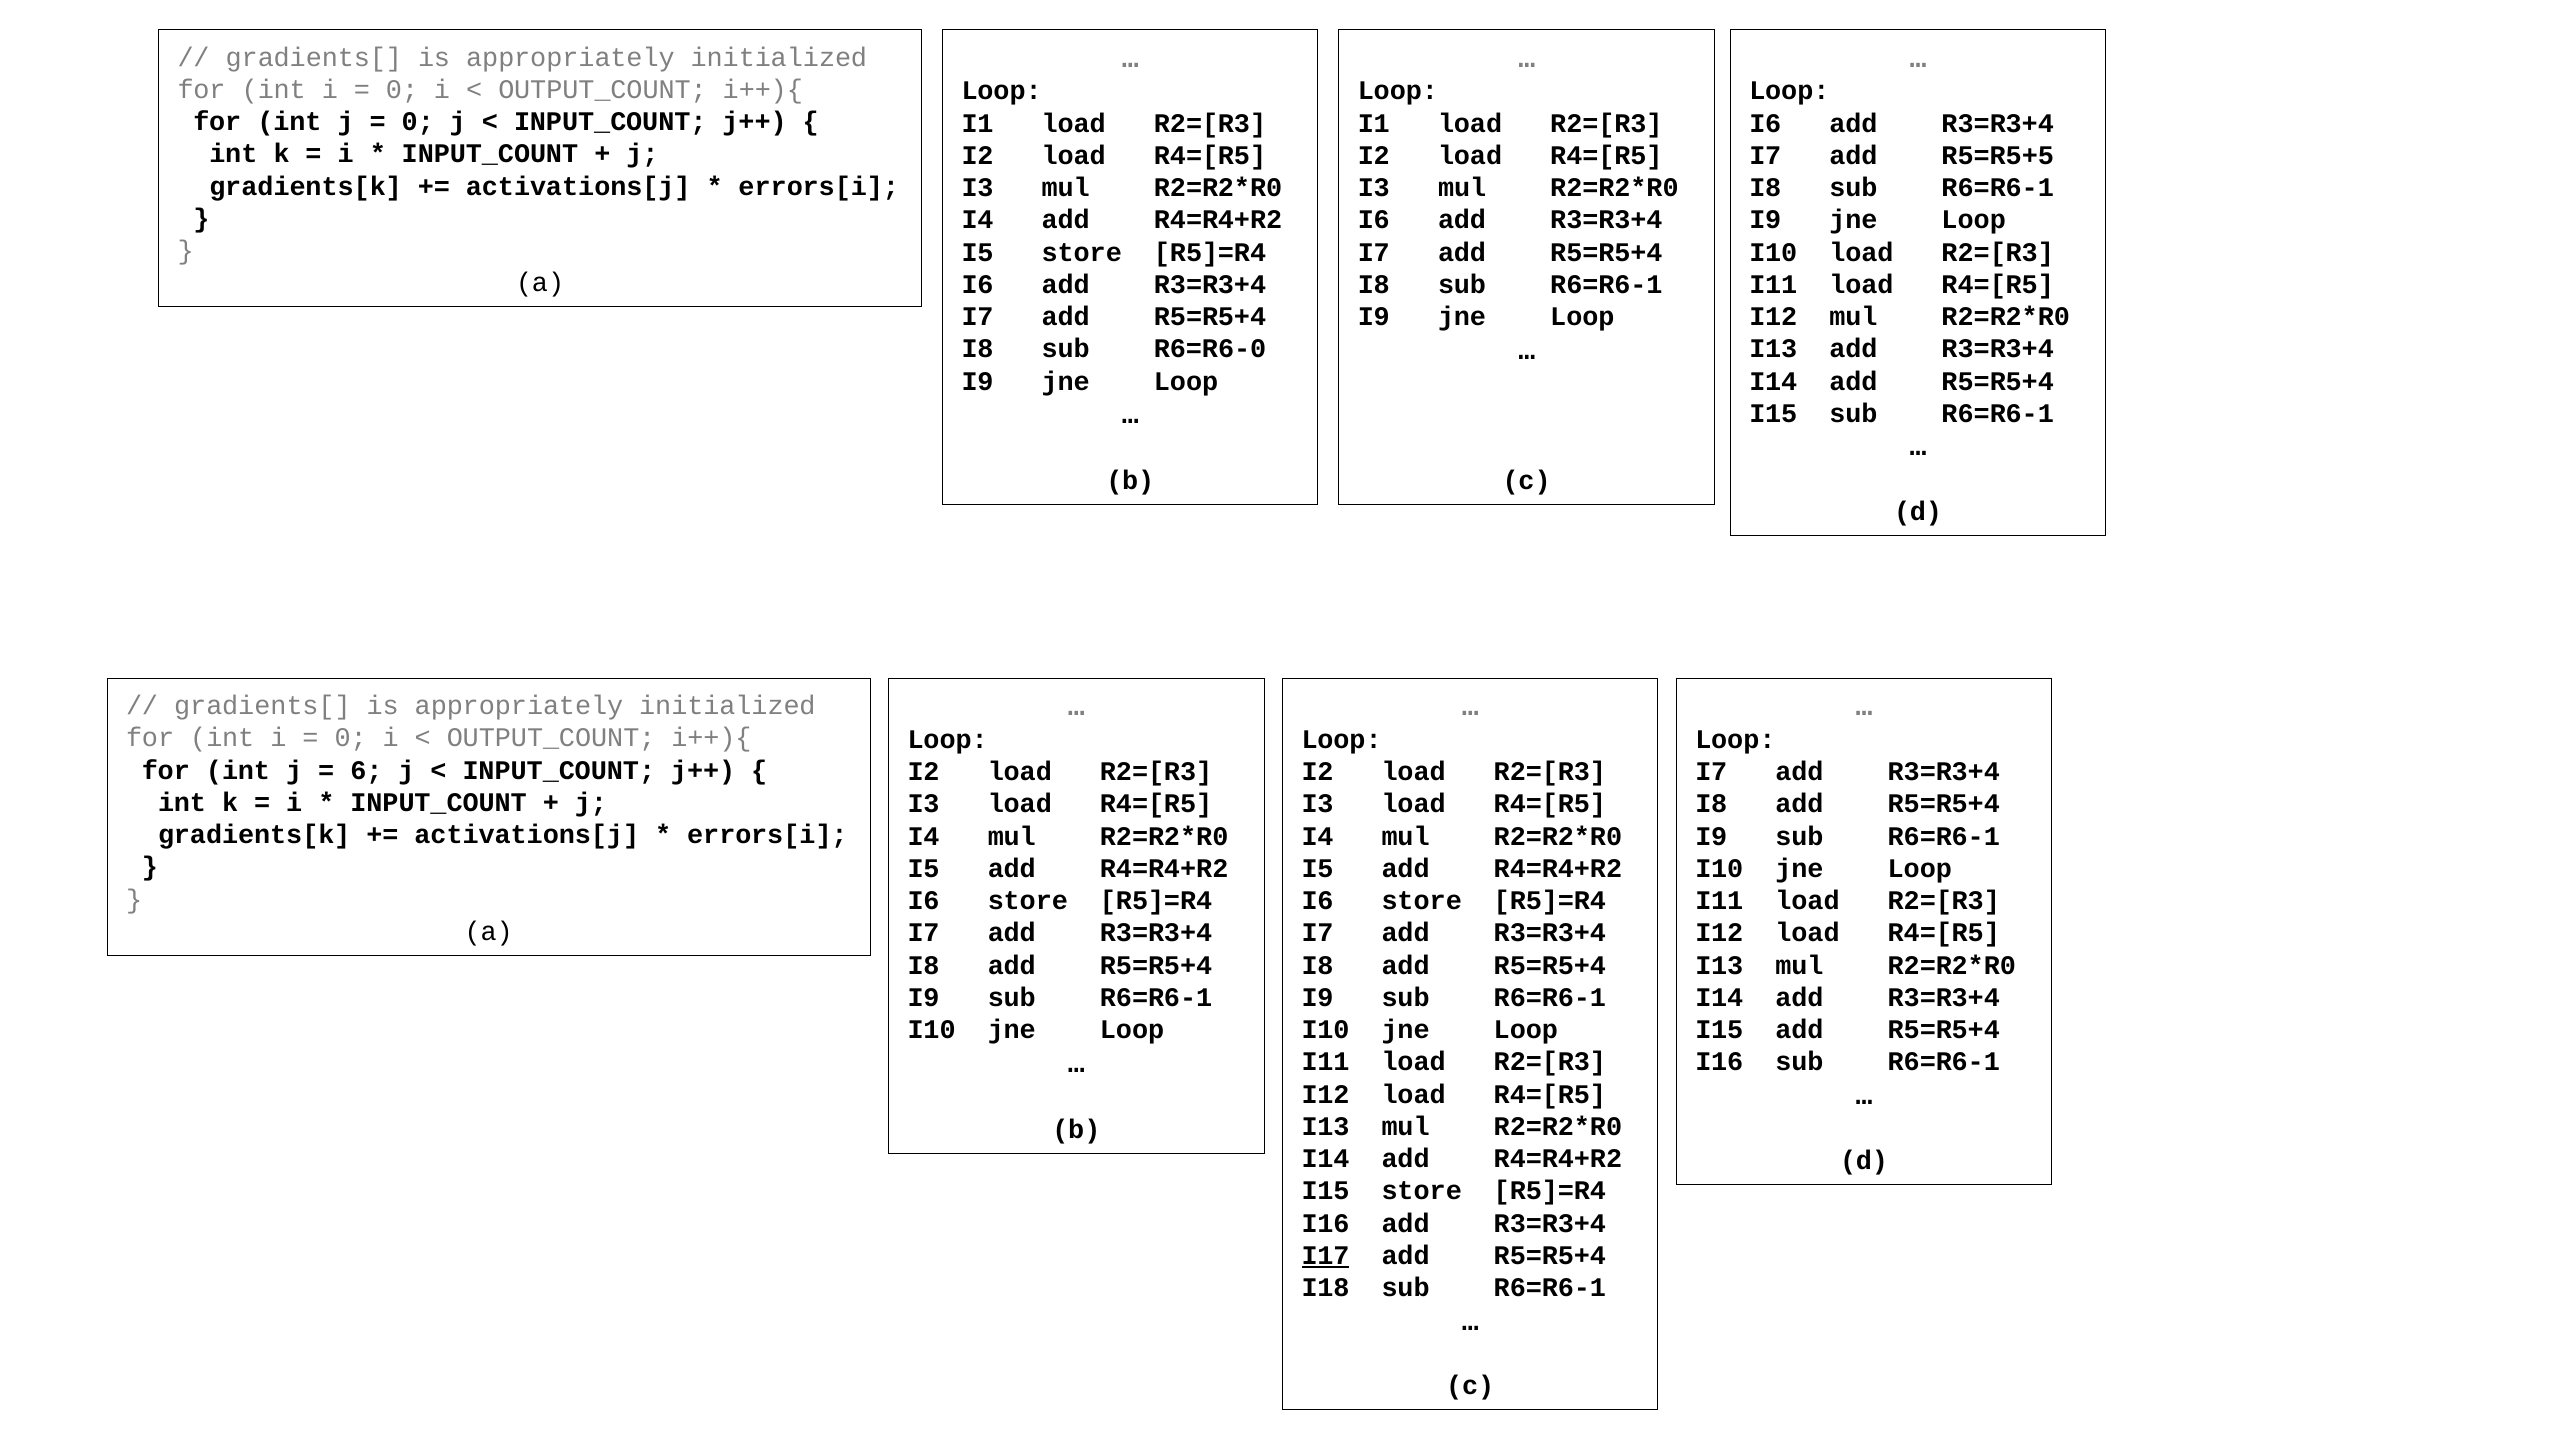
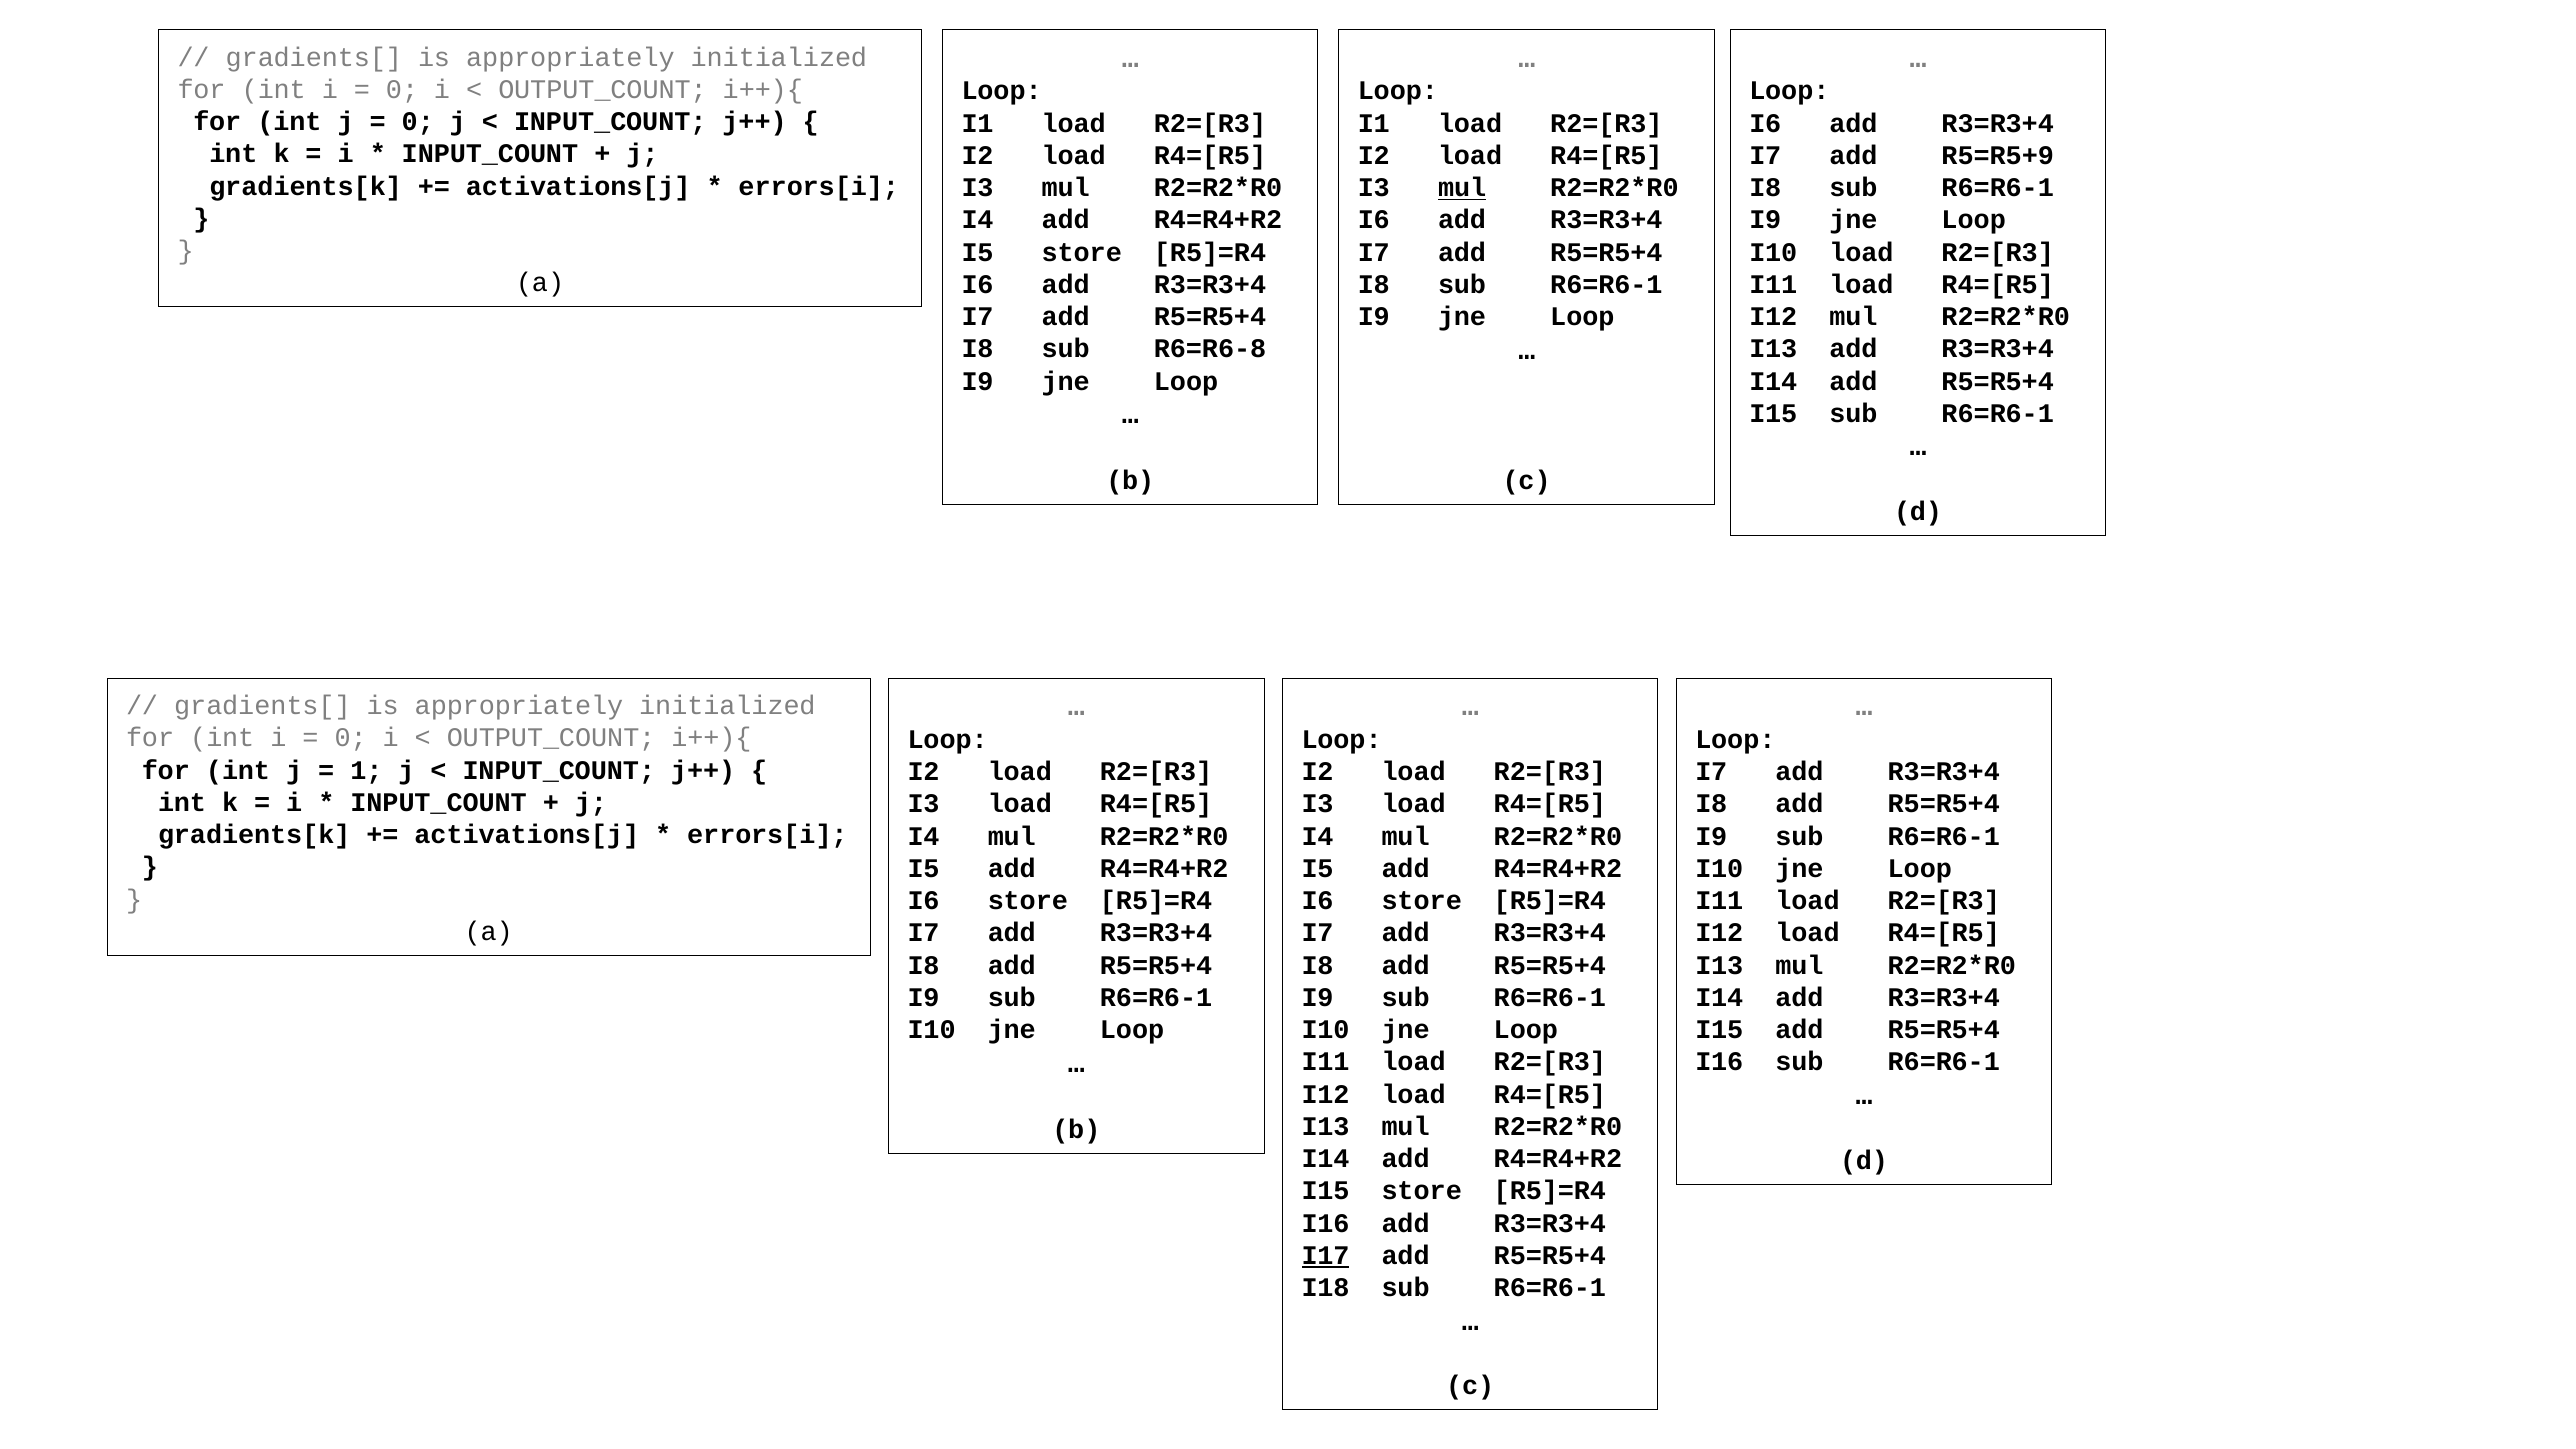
R5=R5+5: R5=R5+5 -> R5=R5+9 (1998, 156)
mul underline: none -> present (1462, 188)
R6=R6-0: R6=R6-0 -> R6=R6-8 (1210, 349)
6: 6 -> 1 (366, 770)
